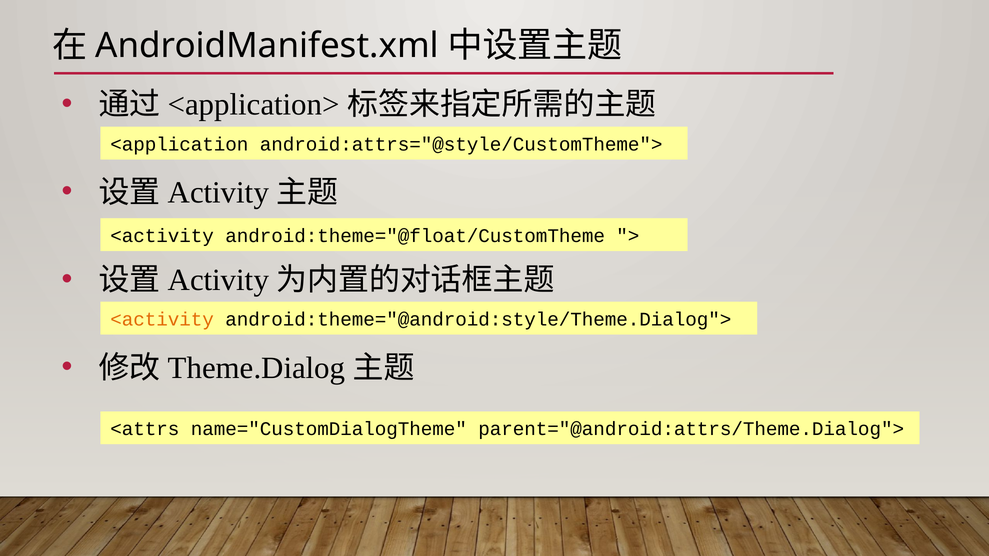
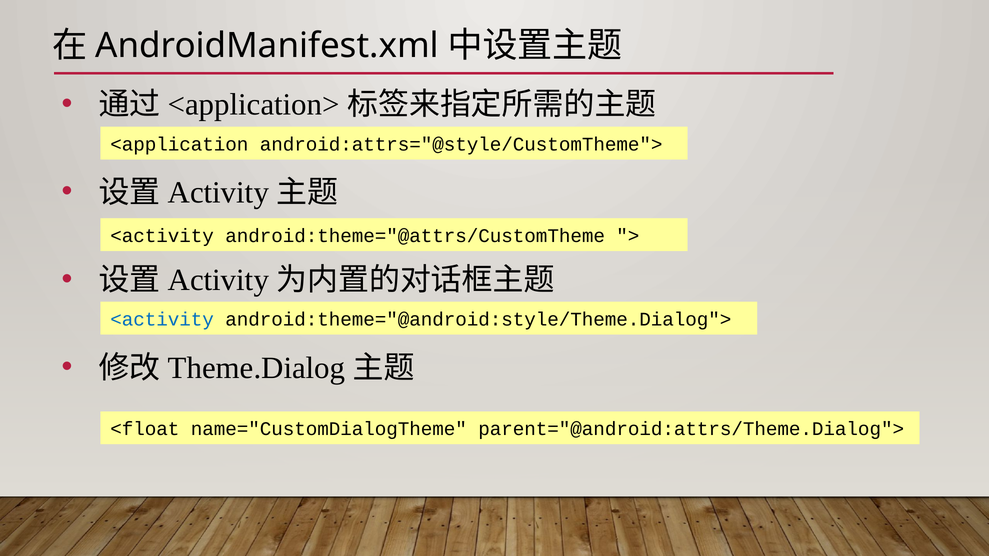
android:theme="@float/CustomTheme: android:theme="@float/CustomTheme -> android:theme="@attrs/CustomTheme (415, 236)
<activity colour: orange -> blue (162, 320)
<attrs: <attrs -> <float (145, 429)
